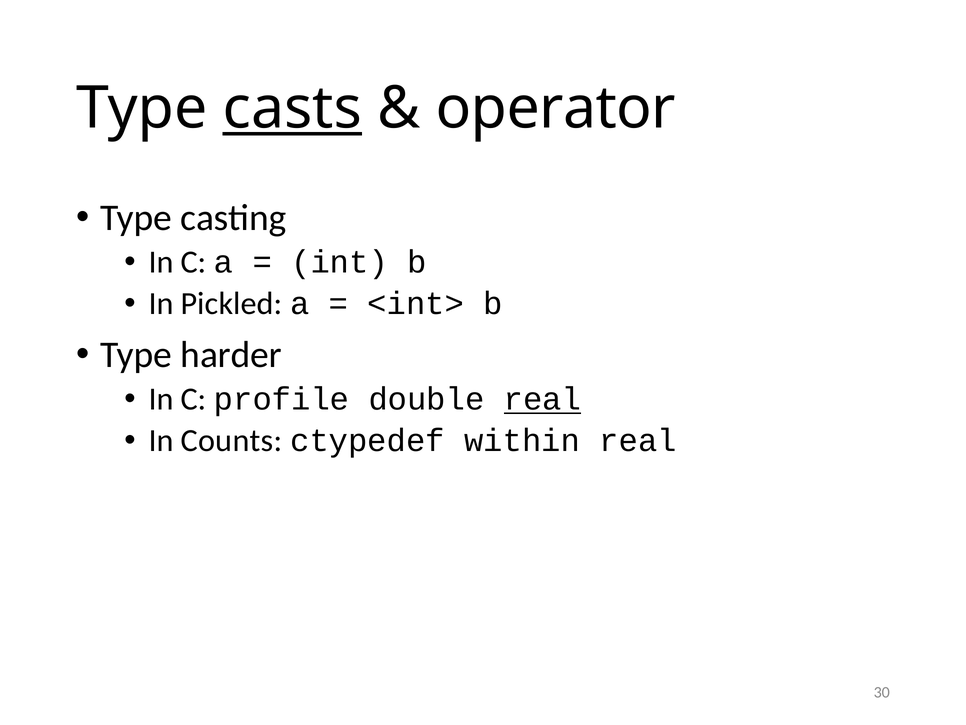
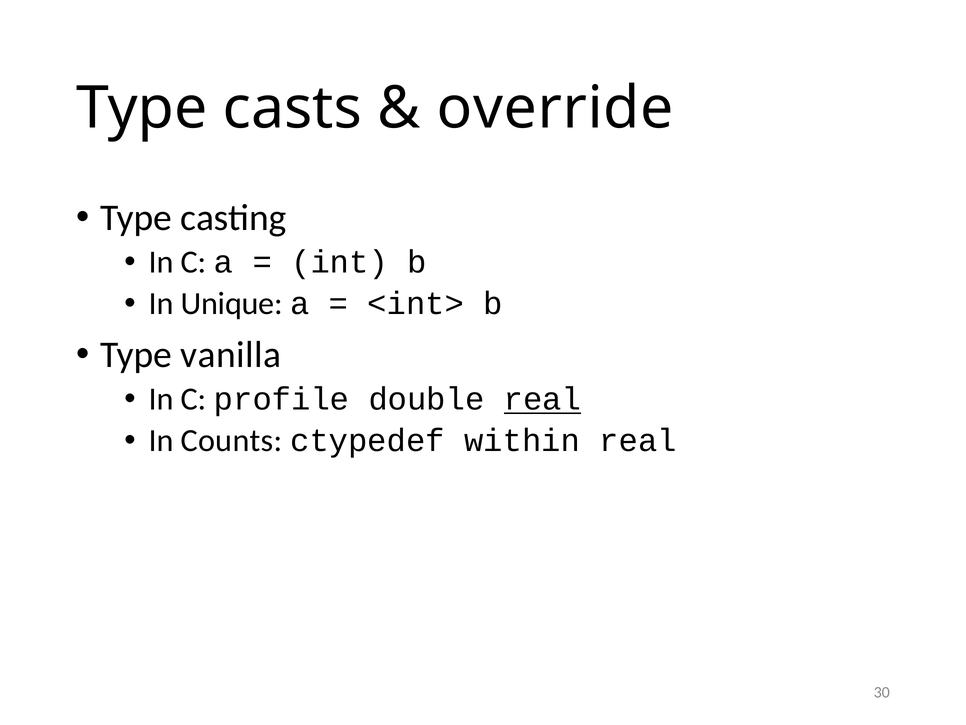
casts underline: present -> none (292, 108)
operator: operator -> override (555, 108)
Pickled: Pickled -> Unique (232, 304)
harder: harder -> vanilla (231, 355)
